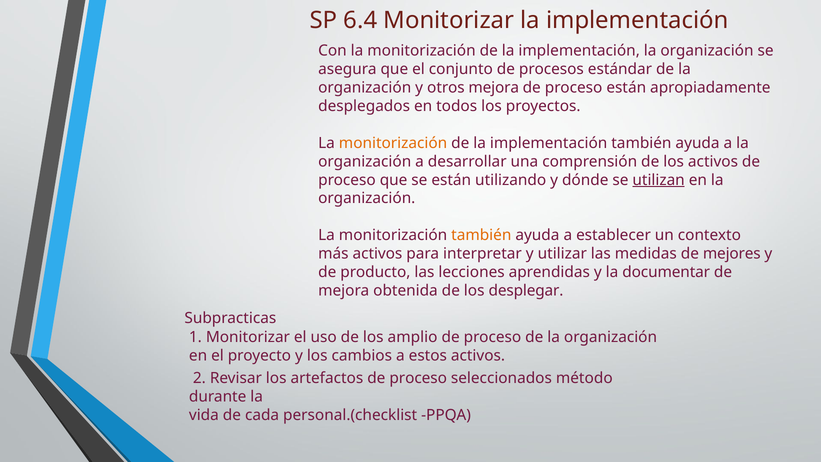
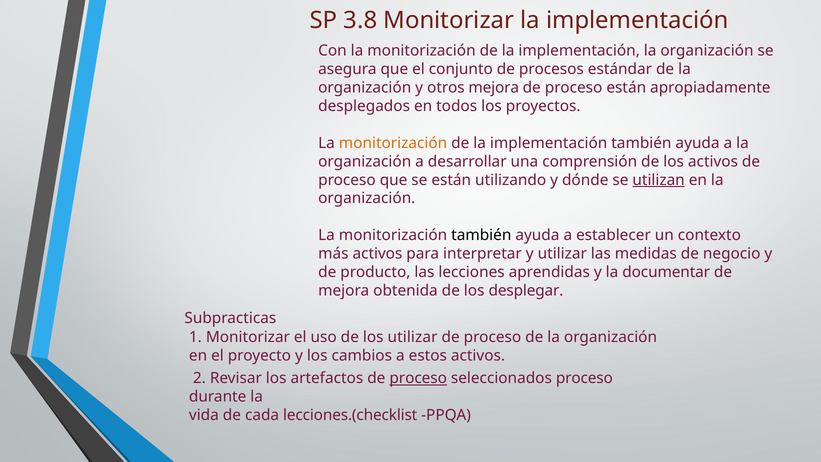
6.4: 6.4 -> 3.8 (360, 20)
también colour: orange -> black (481, 235)
mejores: mejores -> negocio (732, 254)
los amplio: amplio -> utilizar (413, 337)
proceso underline: none -> present (418, 378)
seleccionados método: método -> proceso (584, 378)
personal.(checklist: personal.(checklist -> lecciones.(checklist (350, 415)
